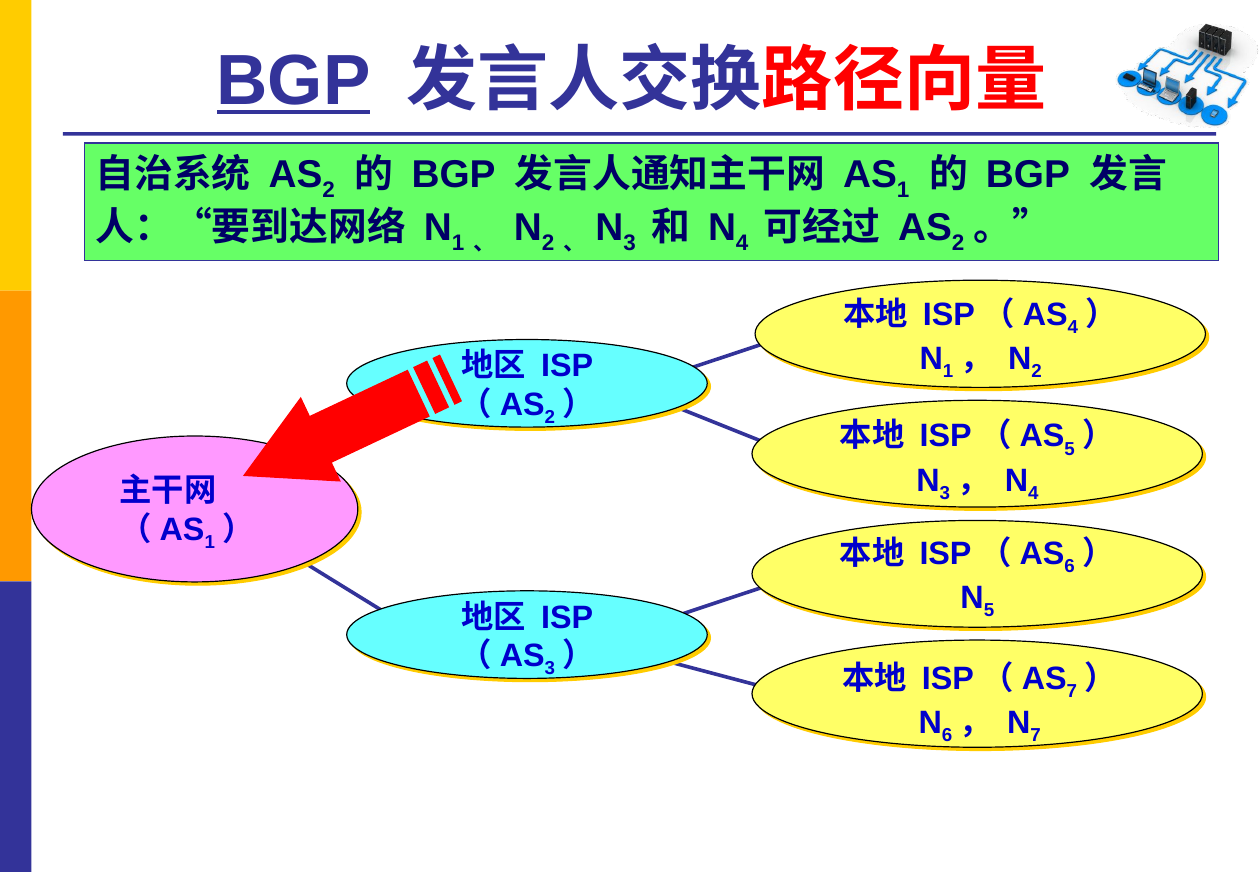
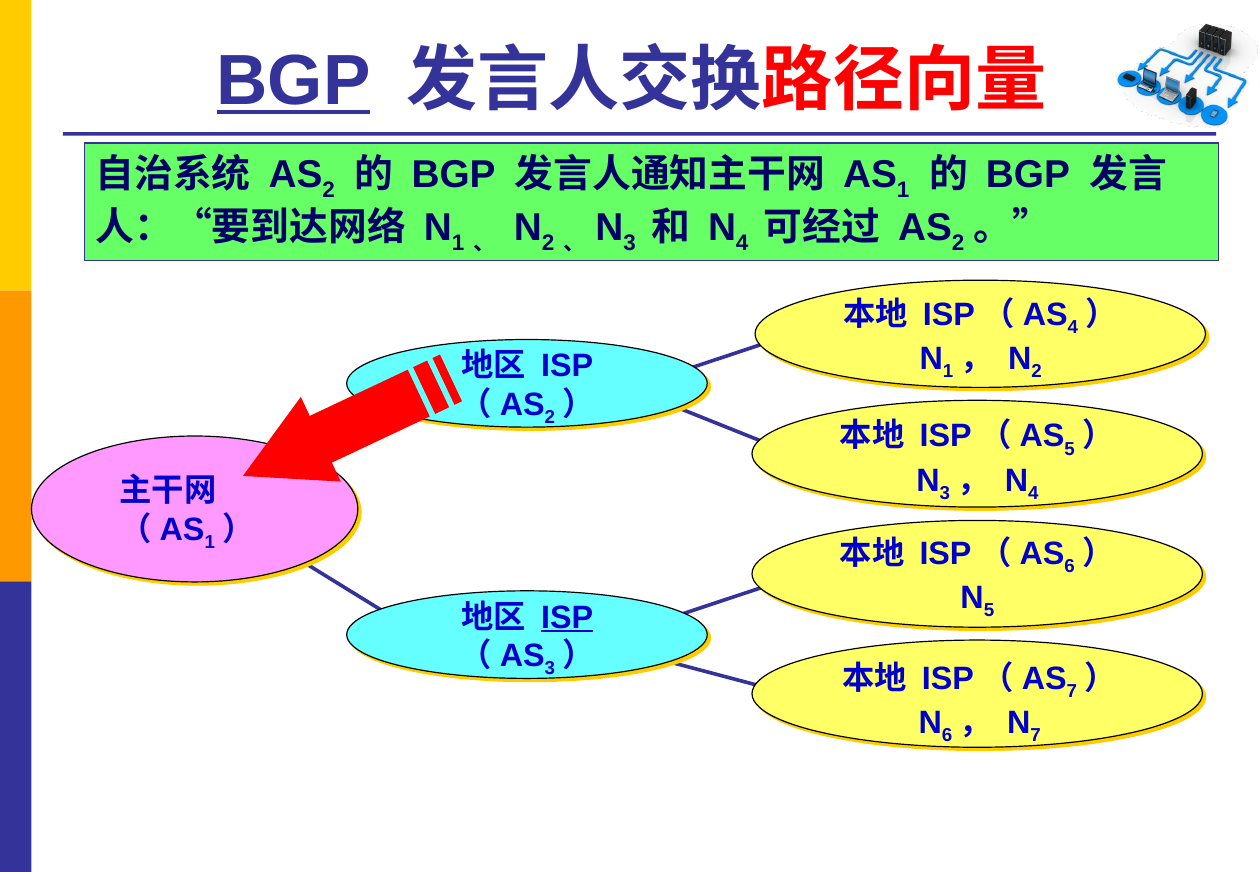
ISP underline: none -> present (567, 618)
